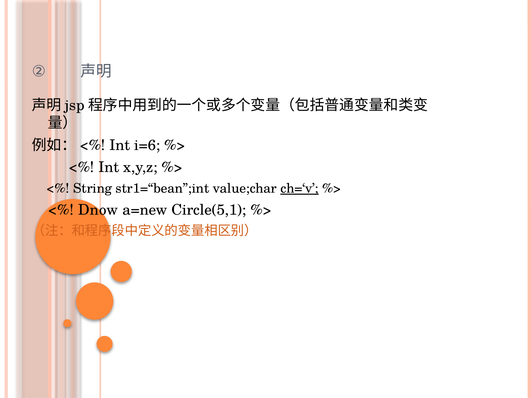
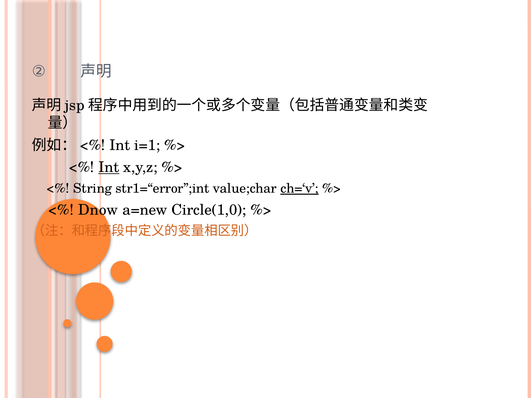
i=6: i=6 -> i=1 (147, 145)
Int underline: none -> present (109, 167)
str1=“bean”;int: str1=“bean”;int -> str1=“error”;int (162, 189)
Circle(5,1: Circle(5,1 -> Circle(1,0 (209, 210)
